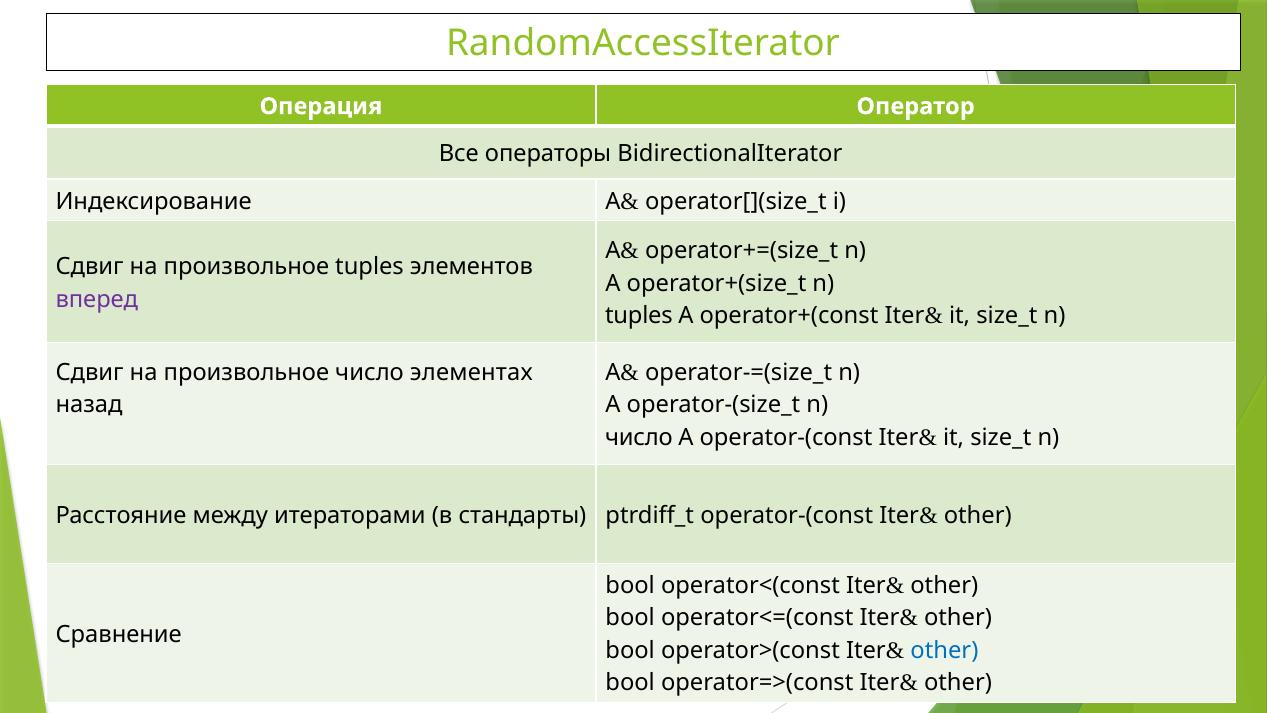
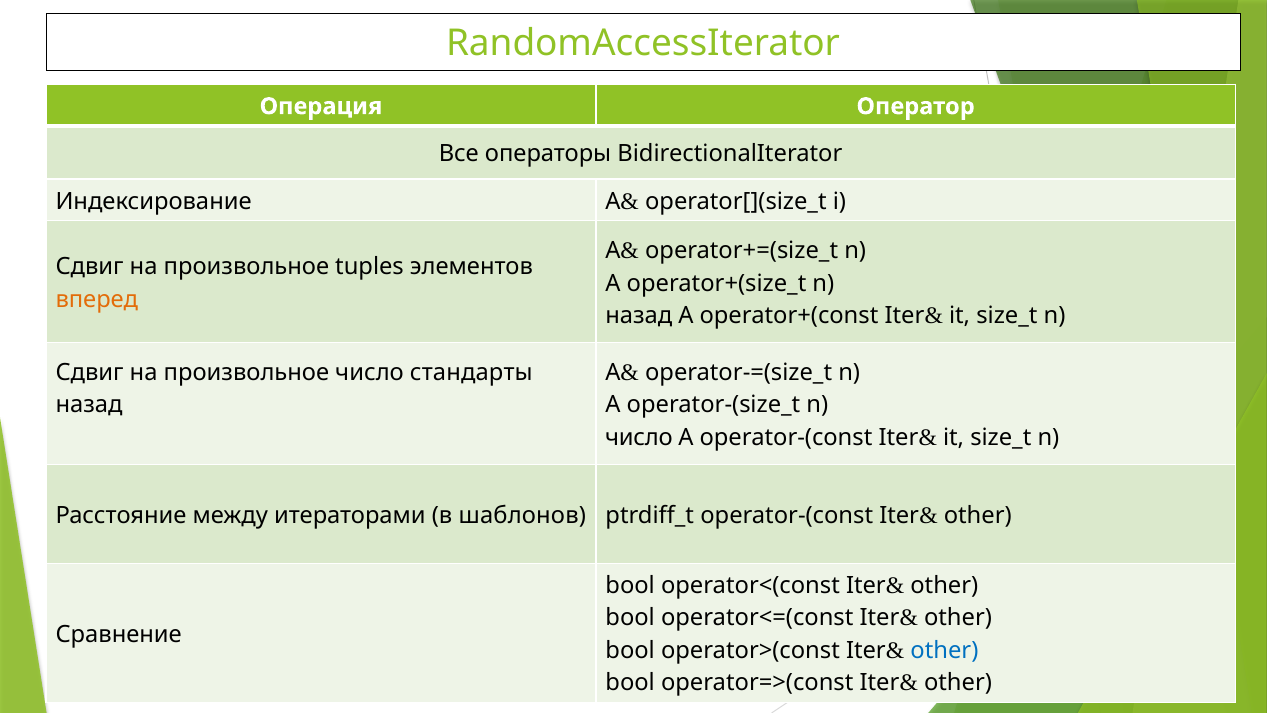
вперед colour: purple -> orange (97, 299)
tuples: tuples -> назад (639, 315)
элементах: элементах -> стандарты (471, 373)
стандарты: стандарты -> шаблонов (522, 515)
